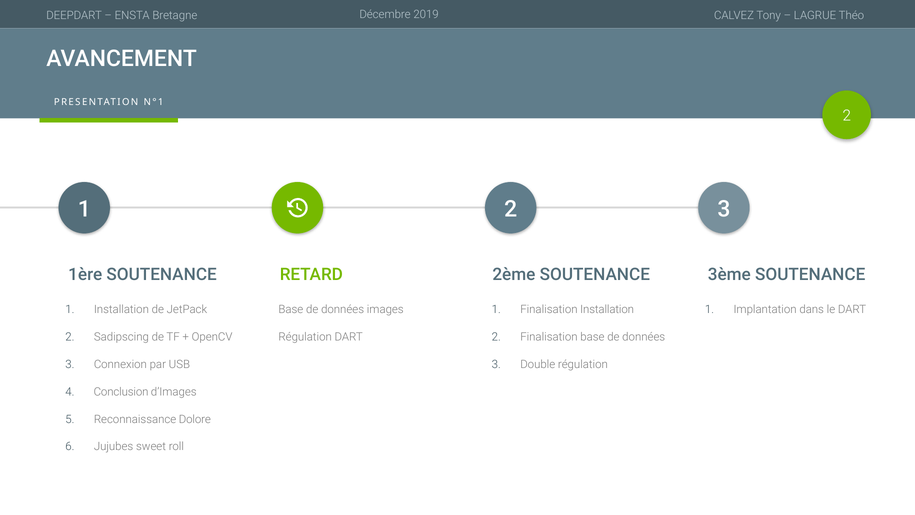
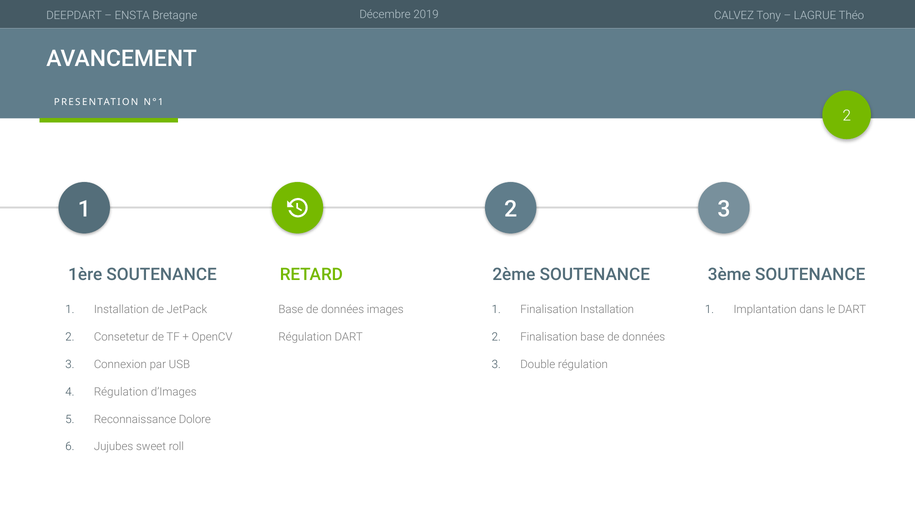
Sadipscing: Sadipscing -> Consetetur (121, 337)
Conclusion: Conclusion -> Régulation (121, 392)
